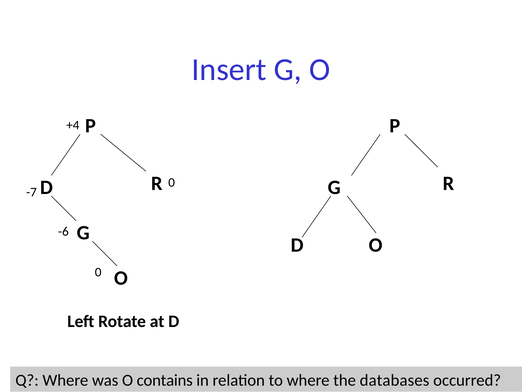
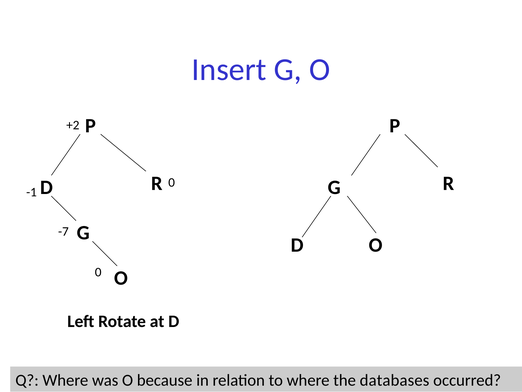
+4: +4 -> +2 (73, 125)
-7: -7 -> -1 (32, 192)
-6: -6 -> -7 (63, 231)
contains: contains -> because (165, 380)
